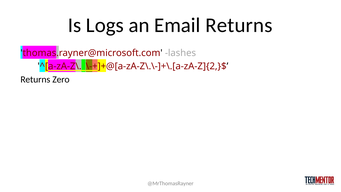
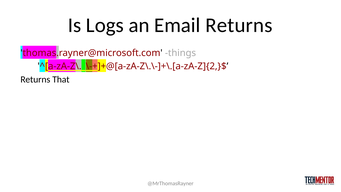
lashes: lashes -> things (180, 53)
Zero: Zero -> That (61, 79)
